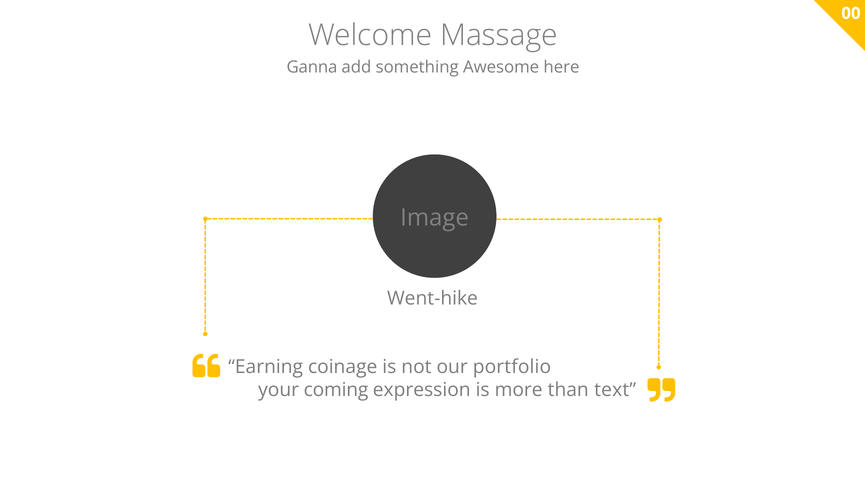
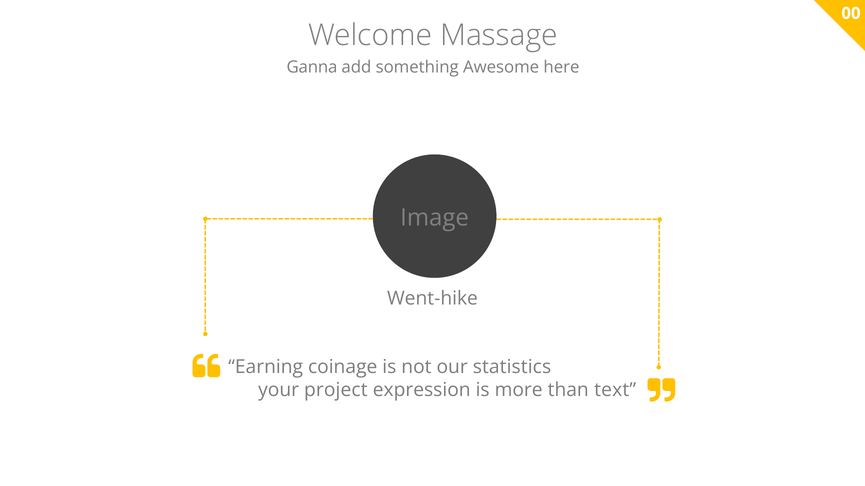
portfolio: portfolio -> statistics (512, 367)
coming: coming -> project (336, 390)
